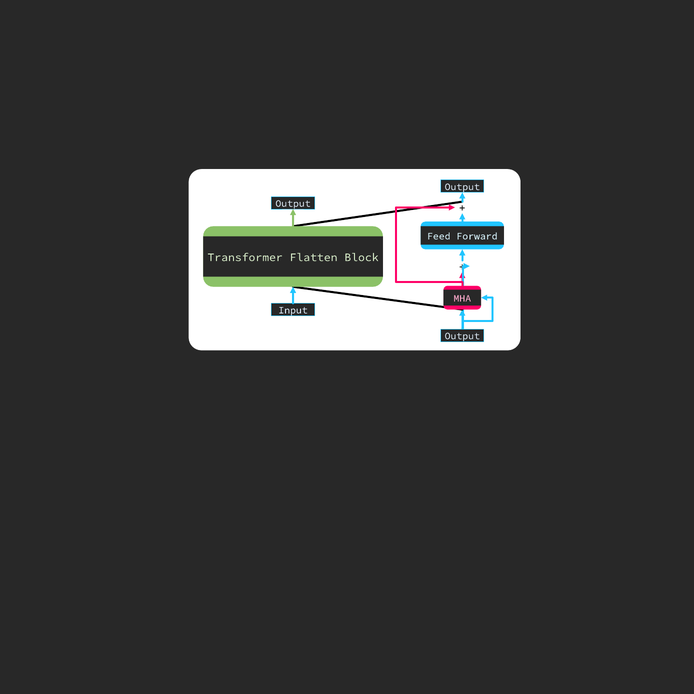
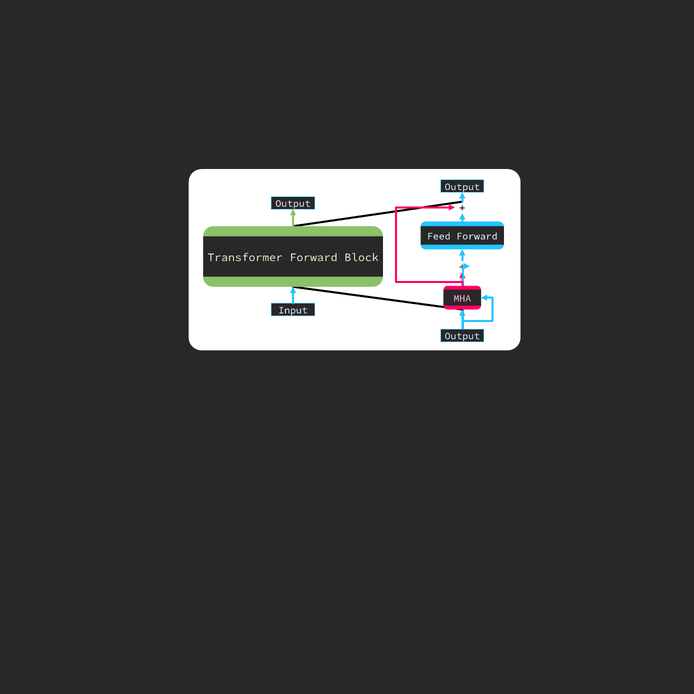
Transformer Flatten: Flatten -> Forward (314, 257)
